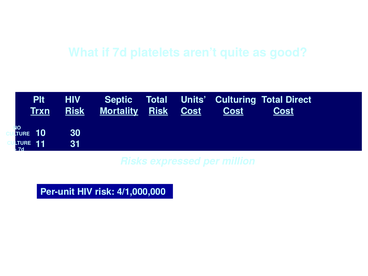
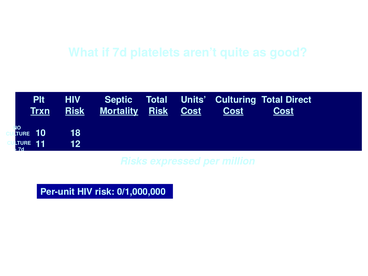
30: 30 -> 18 (75, 133)
31: 31 -> 12 (75, 144)
4/1,000,000: 4/1,000,000 -> 0/1,000,000 (141, 192)
